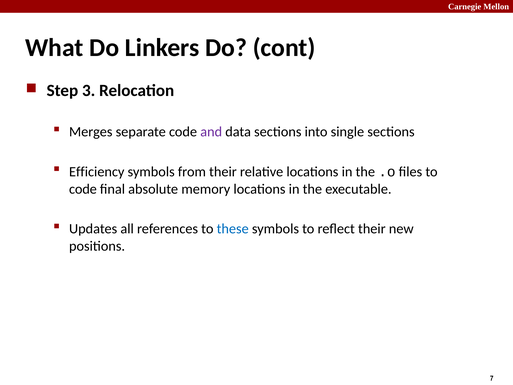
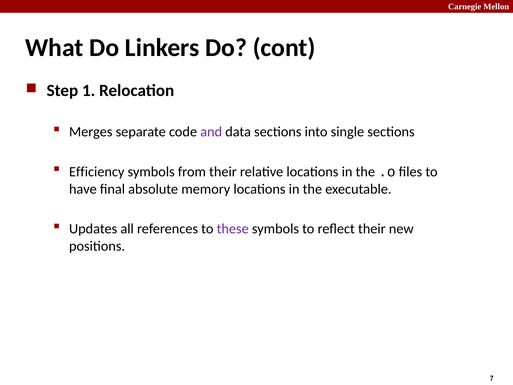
3: 3 -> 1 (89, 90)
code: code -> have (83, 189)
these colour: blue -> purple (233, 229)
